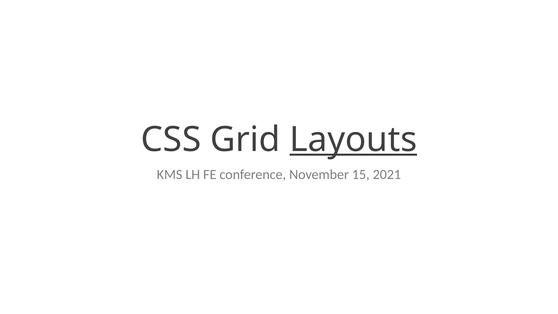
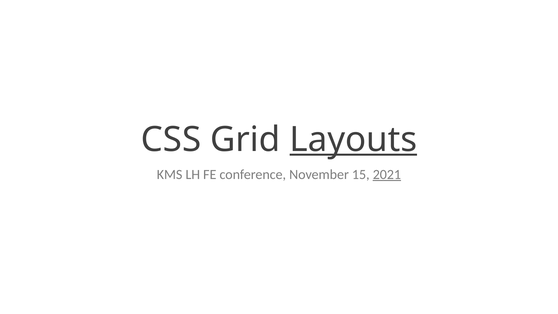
2021 underline: none -> present (387, 174)
